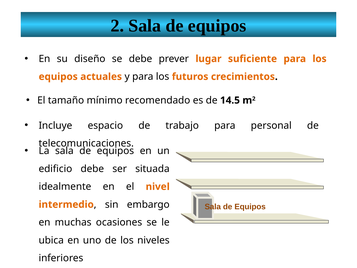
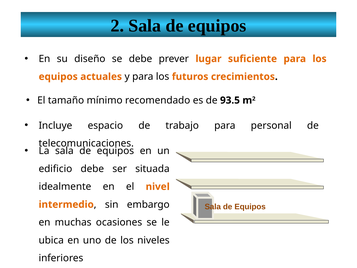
14.5: 14.5 -> 93.5 (230, 100)
